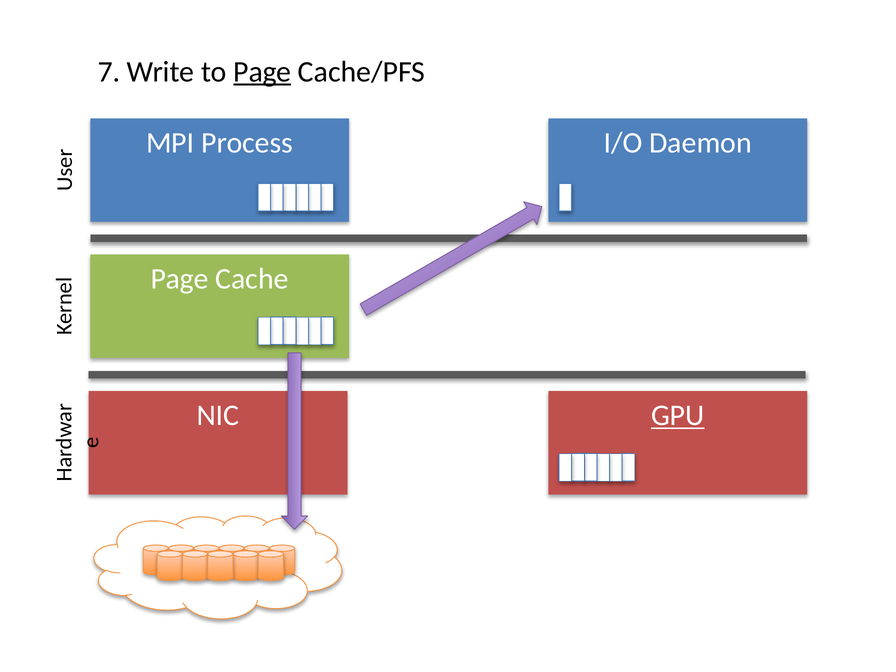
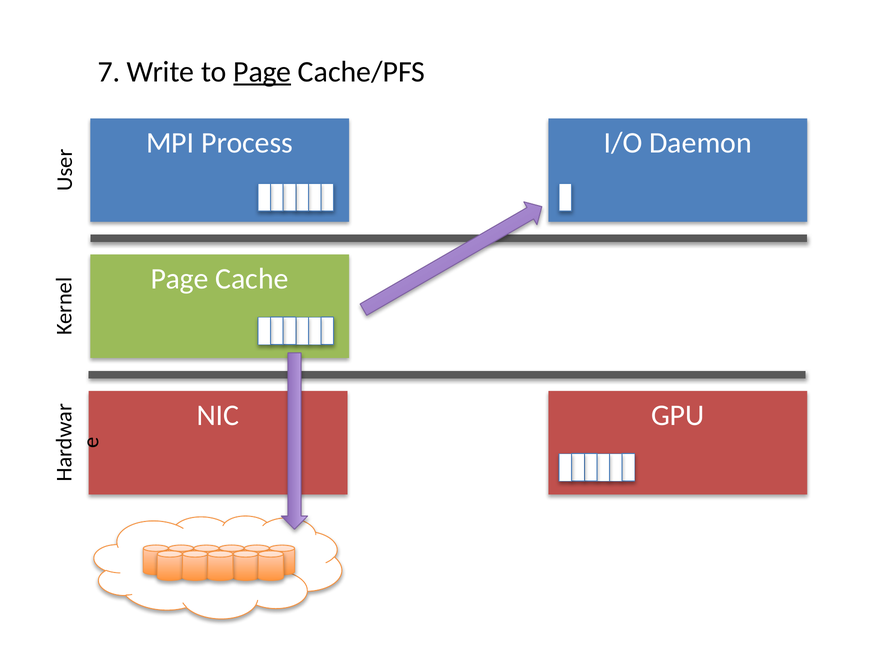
GPU underline: present -> none (678, 415)
